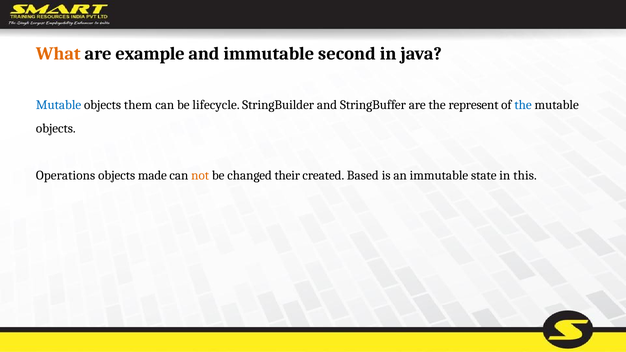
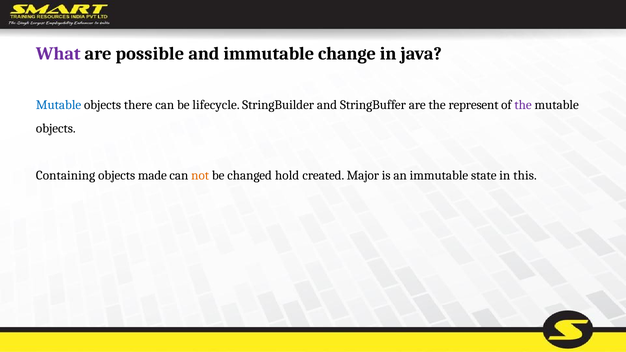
What colour: orange -> purple (58, 54)
example: example -> possible (150, 54)
second: second -> change (347, 54)
them: them -> there (138, 105)
the colour: blue -> purple (523, 105)
Operations: Operations -> Containing (66, 175)
their: their -> hold (287, 175)
Based: Based -> Major (363, 175)
